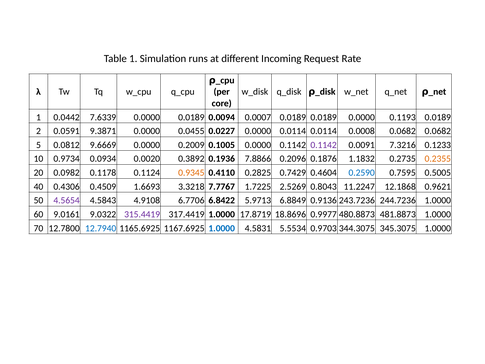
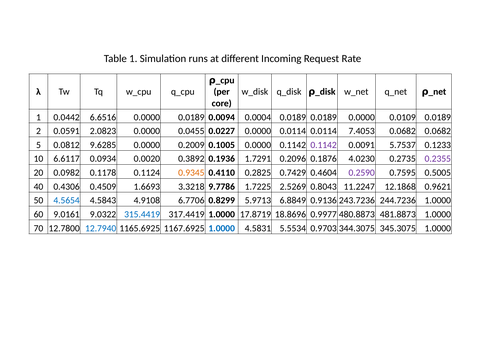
7.6339: 7.6339 -> 6.6516 (103, 117)
0.0007: 0.0007 -> 0.0004 (258, 117)
0.1193: 0.1193 -> 0.0109 (403, 117)
9.3871: 9.3871 -> 2.0823 (103, 131)
0.0008: 0.0008 -> 7.4053 (362, 131)
9.6669: 9.6669 -> 9.6285 (103, 145)
7.3216: 7.3216 -> 5.7537 (403, 145)
0.9734: 0.9734 -> 6.6117 (67, 159)
7.8866: 7.8866 -> 1.7291 (258, 159)
1.1832: 1.1832 -> 4.0230 (362, 159)
0.2355 colour: orange -> purple (438, 159)
0.2590 colour: blue -> purple (362, 173)
7.7767: 7.7767 -> 9.7786 (222, 186)
4.5654 colour: purple -> blue (67, 200)
6.8422: 6.8422 -> 0.8299 (222, 200)
315.4419 colour: purple -> blue (142, 214)
